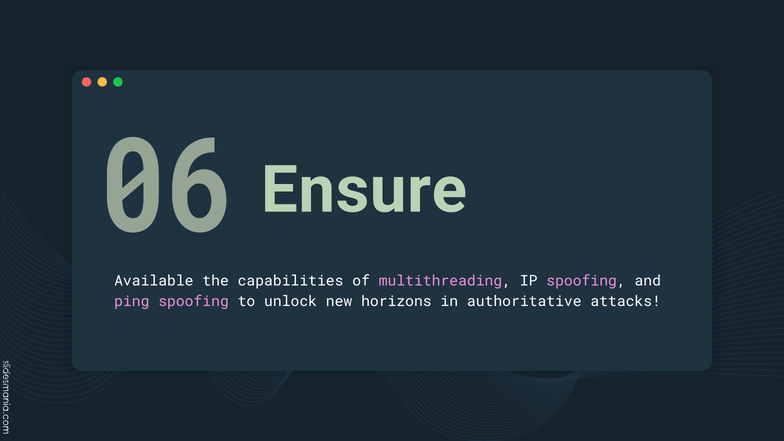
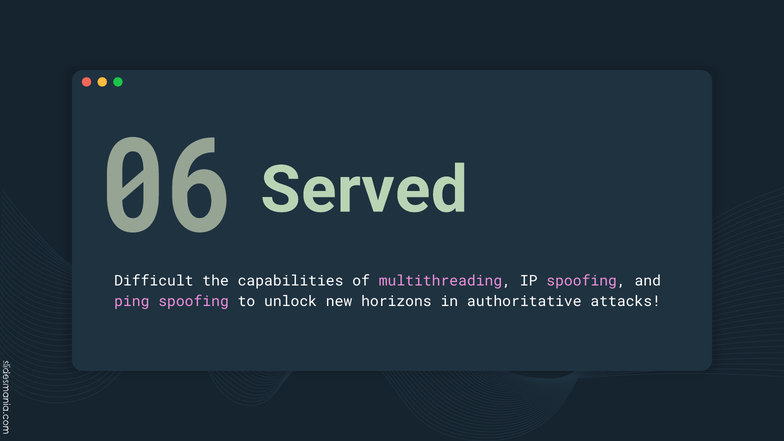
Ensure: Ensure -> Served (364, 190)
Available: Available -> Difficult (154, 281)
